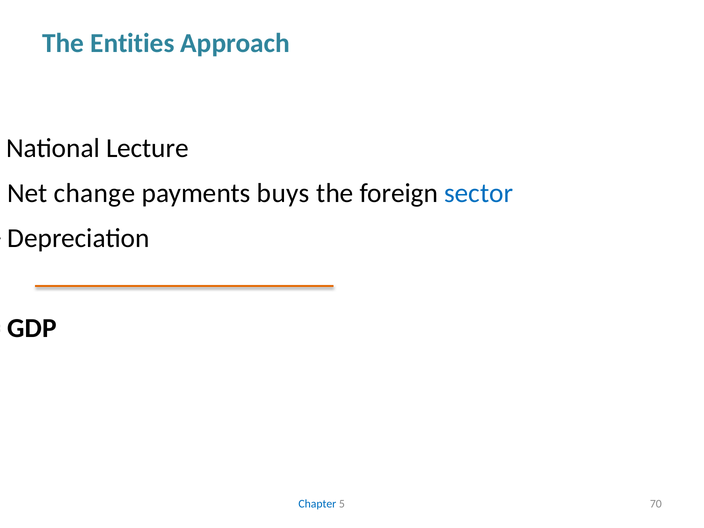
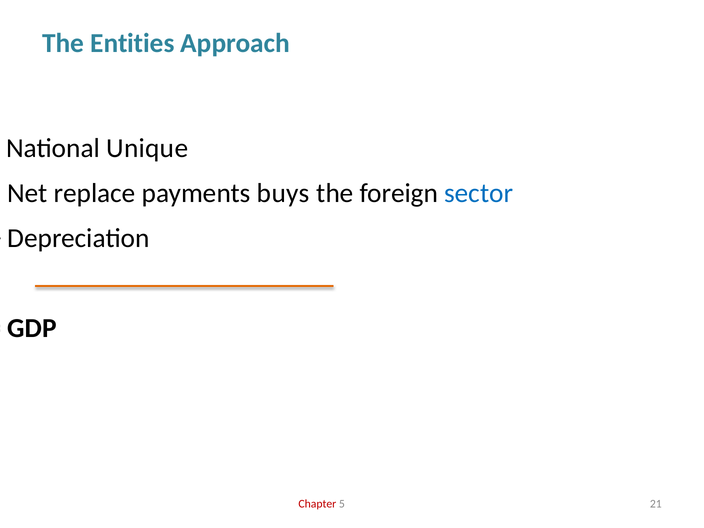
Lecture: Lecture -> Unique (147, 148)
change: change -> replace (95, 193)
Chapter colour: blue -> red (317, 504)
70: 70 -> 21 (656, 504)
